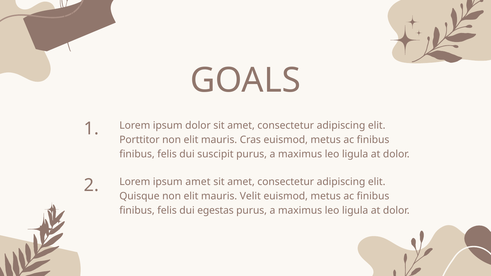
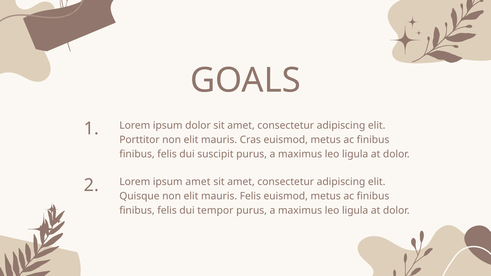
mauris Velit: Velit -> Felis (250, 196)
egestas: egestas -> tempor (215, 211)
